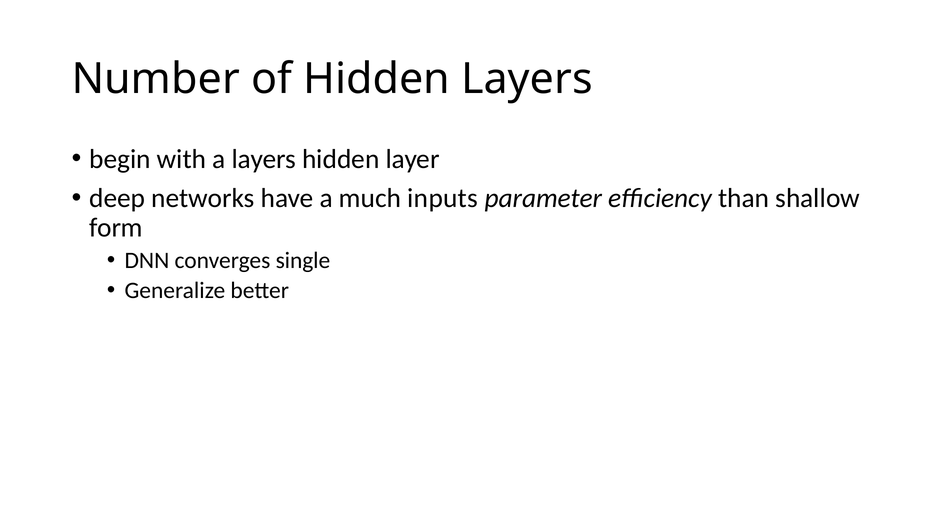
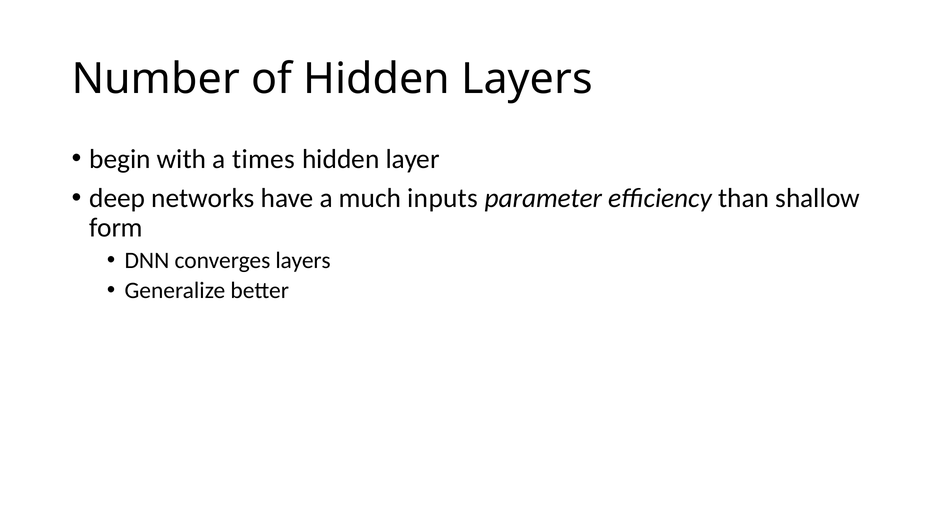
a layers: layers -> times (264, 159)
converges single: single -> layers (303, 260)
